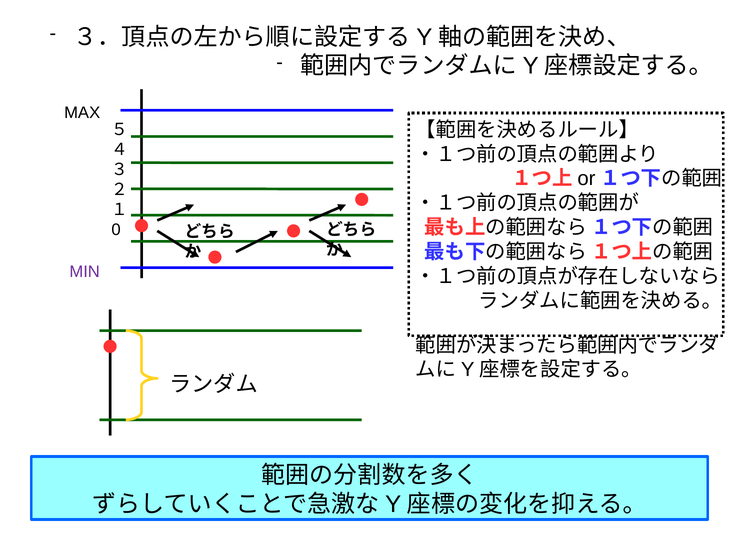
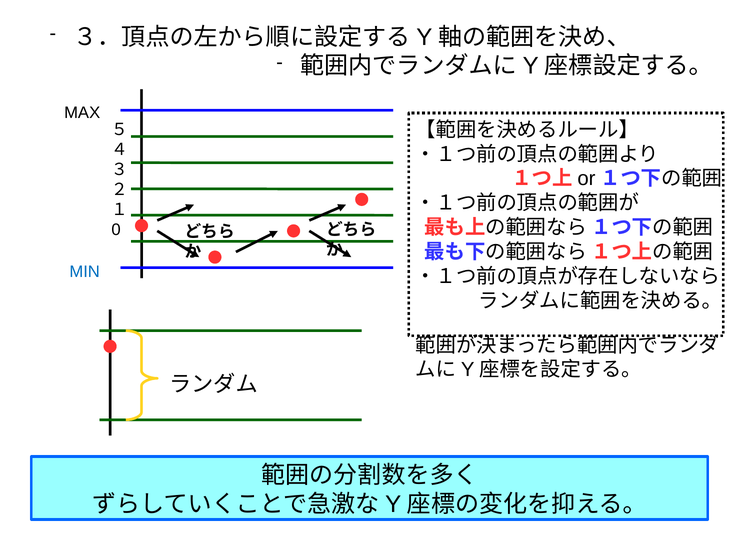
MIN colour: purple -> blue (85, 271)
